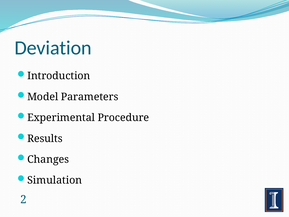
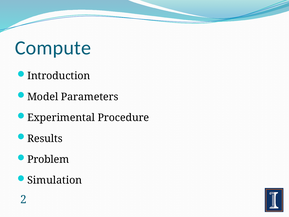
Deviation: Deviation -> Compute (53, 48)
Changes: Changes -> Problem (48, 159)
